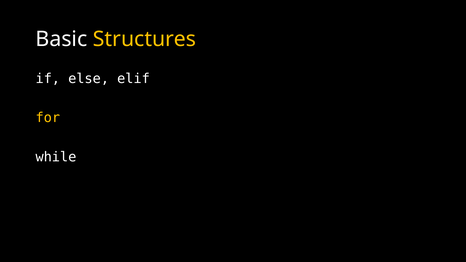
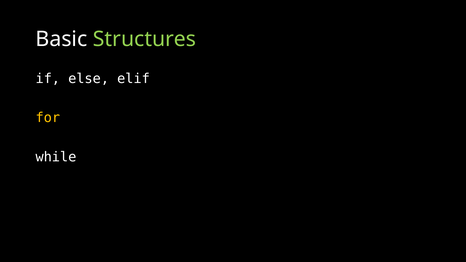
Structures colour: yellow -> light green (145, 39)
